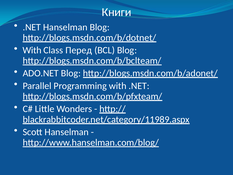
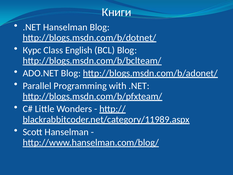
With: With -> Курс (32, 50)
Перед: Перед -> English (79, 50)
